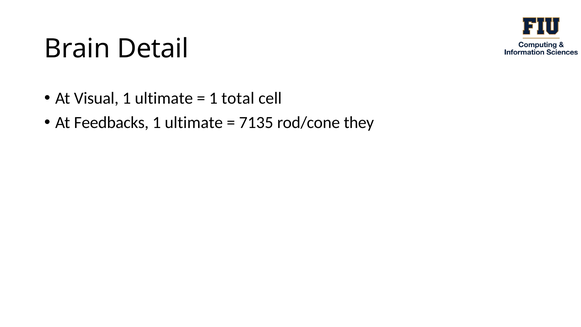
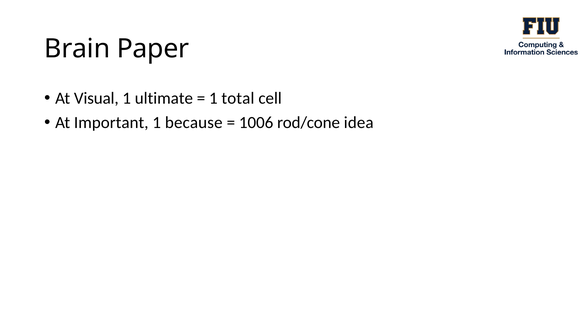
Detail: Detail -> Paper (153, 49)
Feedbacks: Feedbacks -> Important (111, 123)
ultimate: ultimate -> because (194, 123)
7135: 7135 -> 1006 (256, 123)
they: they -> idea (359, 123)
